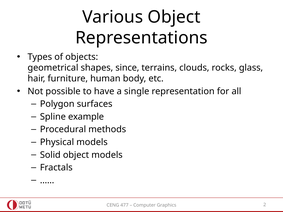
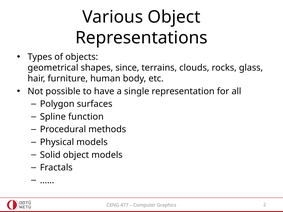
example: example -> function (86, 117)
